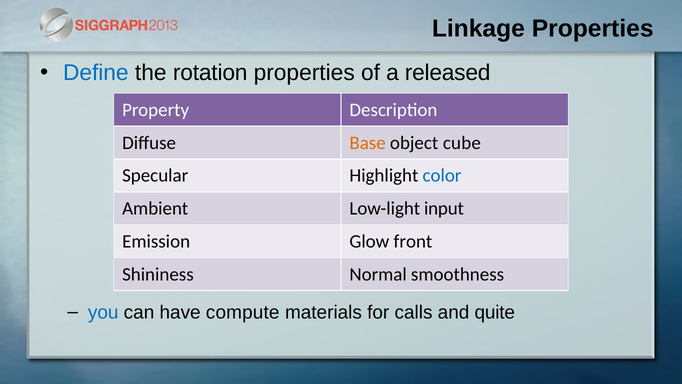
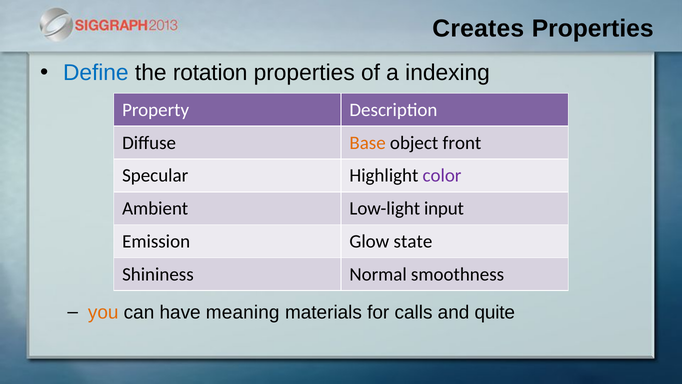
Linkage: Linkage -> Creates (478, 28)
released: released -> indexing (448, 73)
cube: cube -> front (462, 143)
color colour: blue -> purple (442, 176)
front: front -> state (413, 241)
you colour: blue -> orange (103, 312)
compute: compute -> meaning (243, 312)
